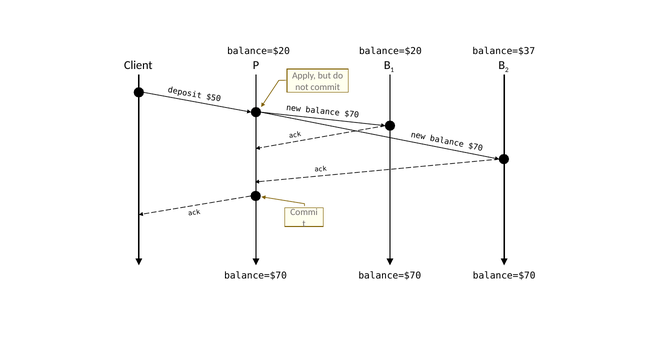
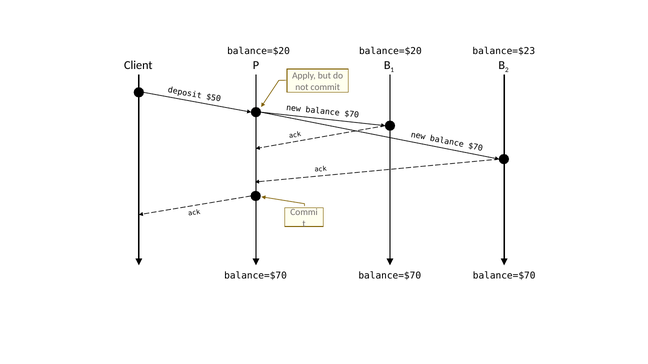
balance=$37: balance=$37 -> balance=$23 (504, 51)
